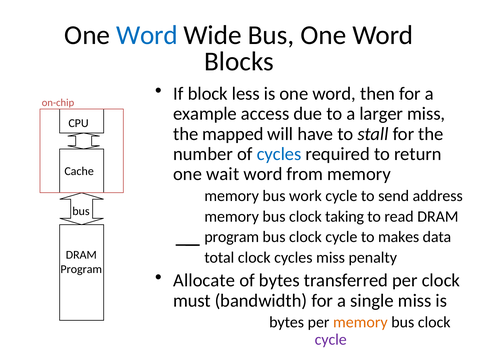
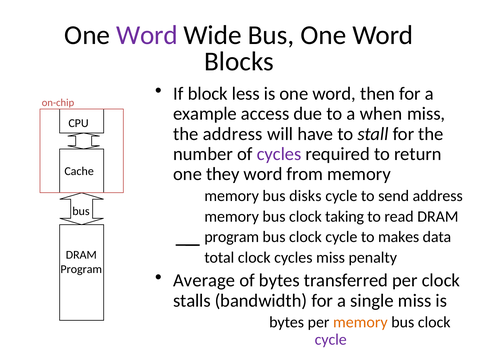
Word colour: blue -> purple (147, 35)
larger: larger -> when (381, 114)
the mapped: mapped -> address (233, 134)
cycles colour: blue -> purple (279, 154)
wait: wait -> they (223, 174)
work: work -> disks (305, 196)
Allocate: Allocate -> Average (204, 280)
must: must -> stalls (192, 300)
